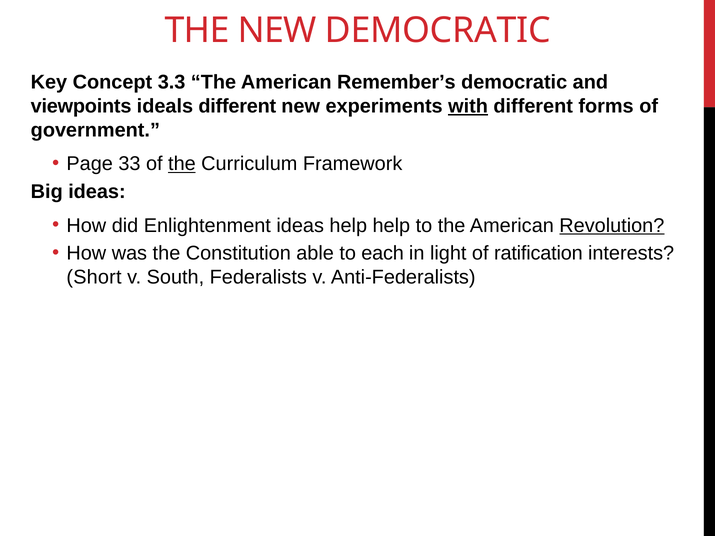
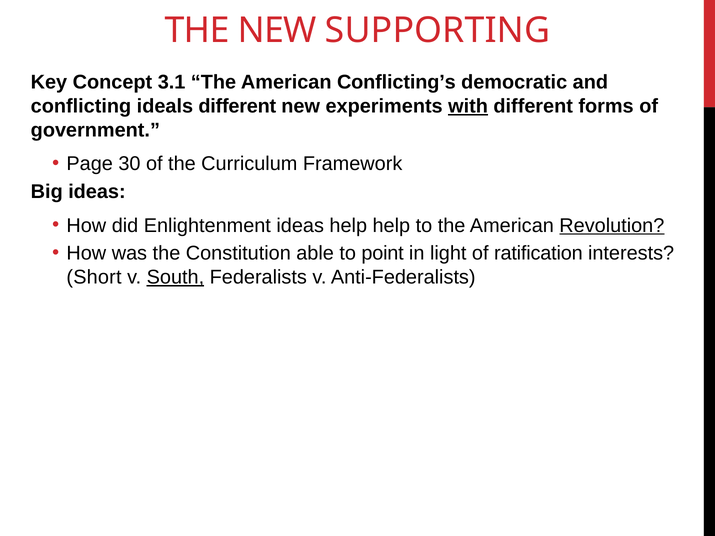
NEW DEMOCRATIC: DEMOCRATIC -> SUPPORTING (438, 31)
3.3: 3.3 -> 3.1 (172, 82)
Remember’s: Remember’s -> Conflicting’s (396, 82)
viewpoints: viewpoints -> conflicting (81, 106)
33: 33 -> 30 (129, 164)
the underline: present -> none (182, 164)
each: each -> point (383, 253)
South underline: none -> present (175, 277)
